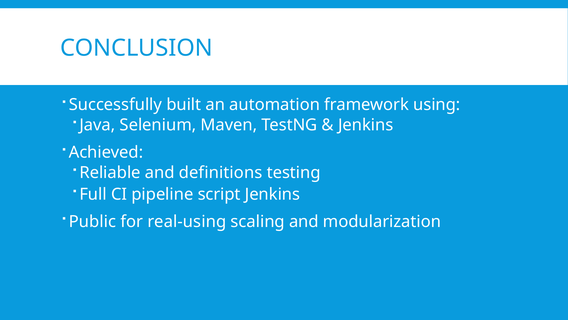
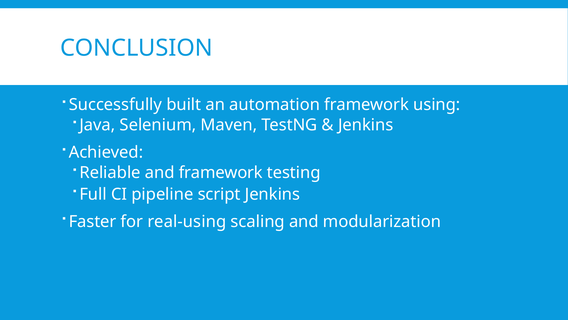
and definitions: definitions -> framework (221, 172)
Public: Public -> Faster (93, 221)
